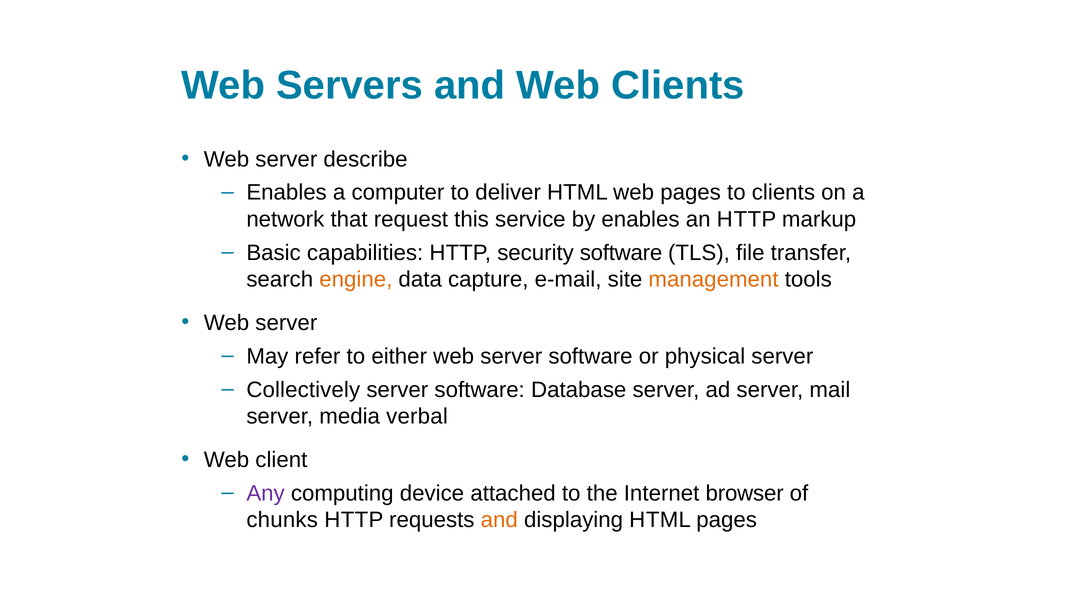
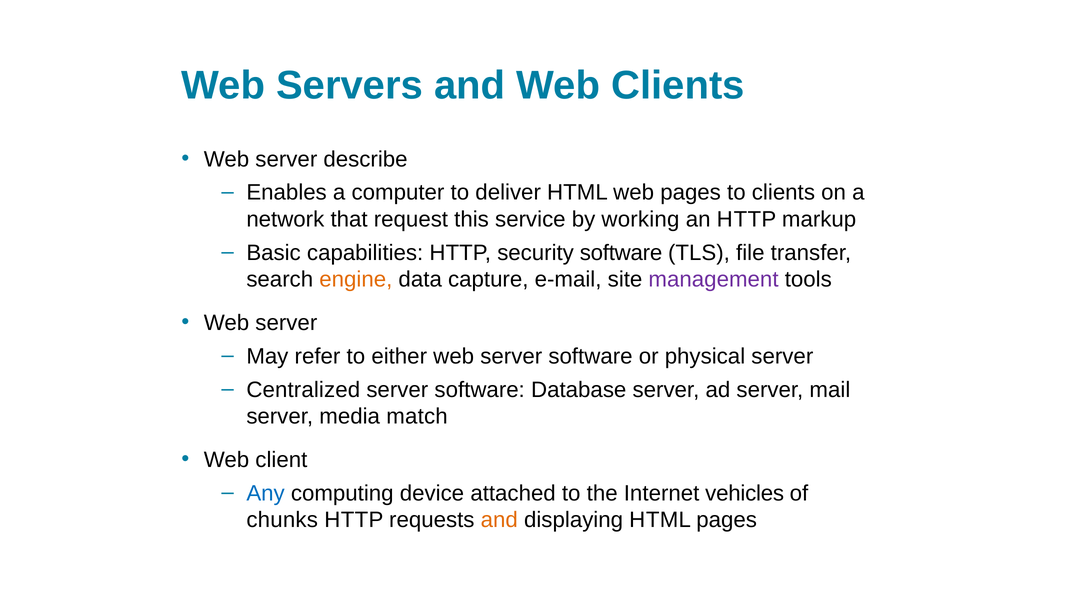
by enables: enables -> working (640, 219)
management colour: orange -> purple (714, 279)
Collectively: Collectively -> Centralized (303, 390)
verbal: verbal -> match (417, 416)
Any colour: purple -> blue (266, 493)
browser: browser -> vehicles (745, 493)
